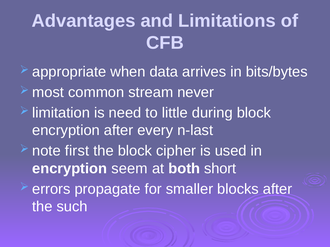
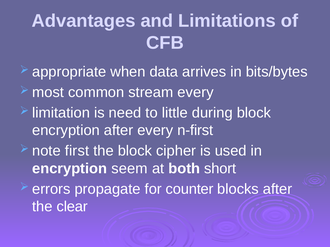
stream never: never -> every (196, 93)
n-last: n-last -> n-first (195, 131)
smaller: smaller -> counter (190, 189)
such: such -> clear (72, 207)
